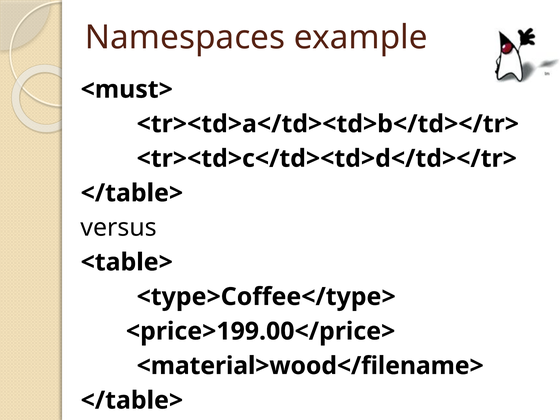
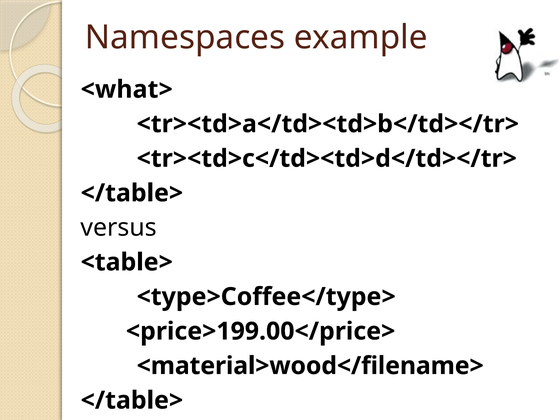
<must>: <must> -> <what> (127, 89)
